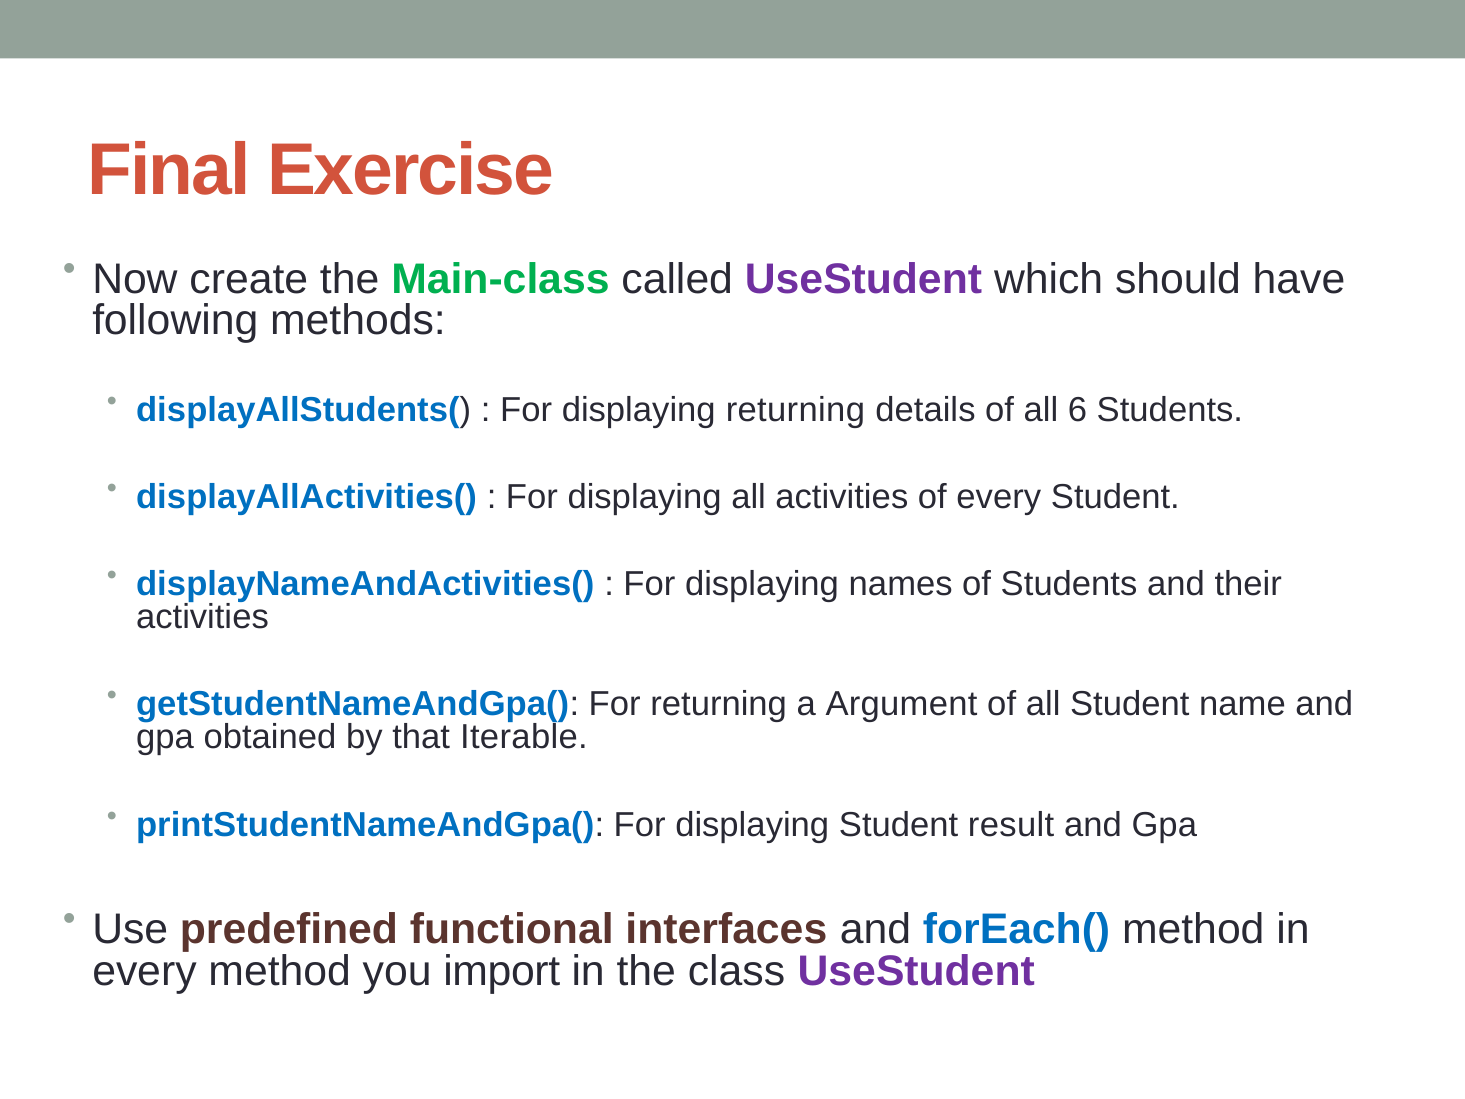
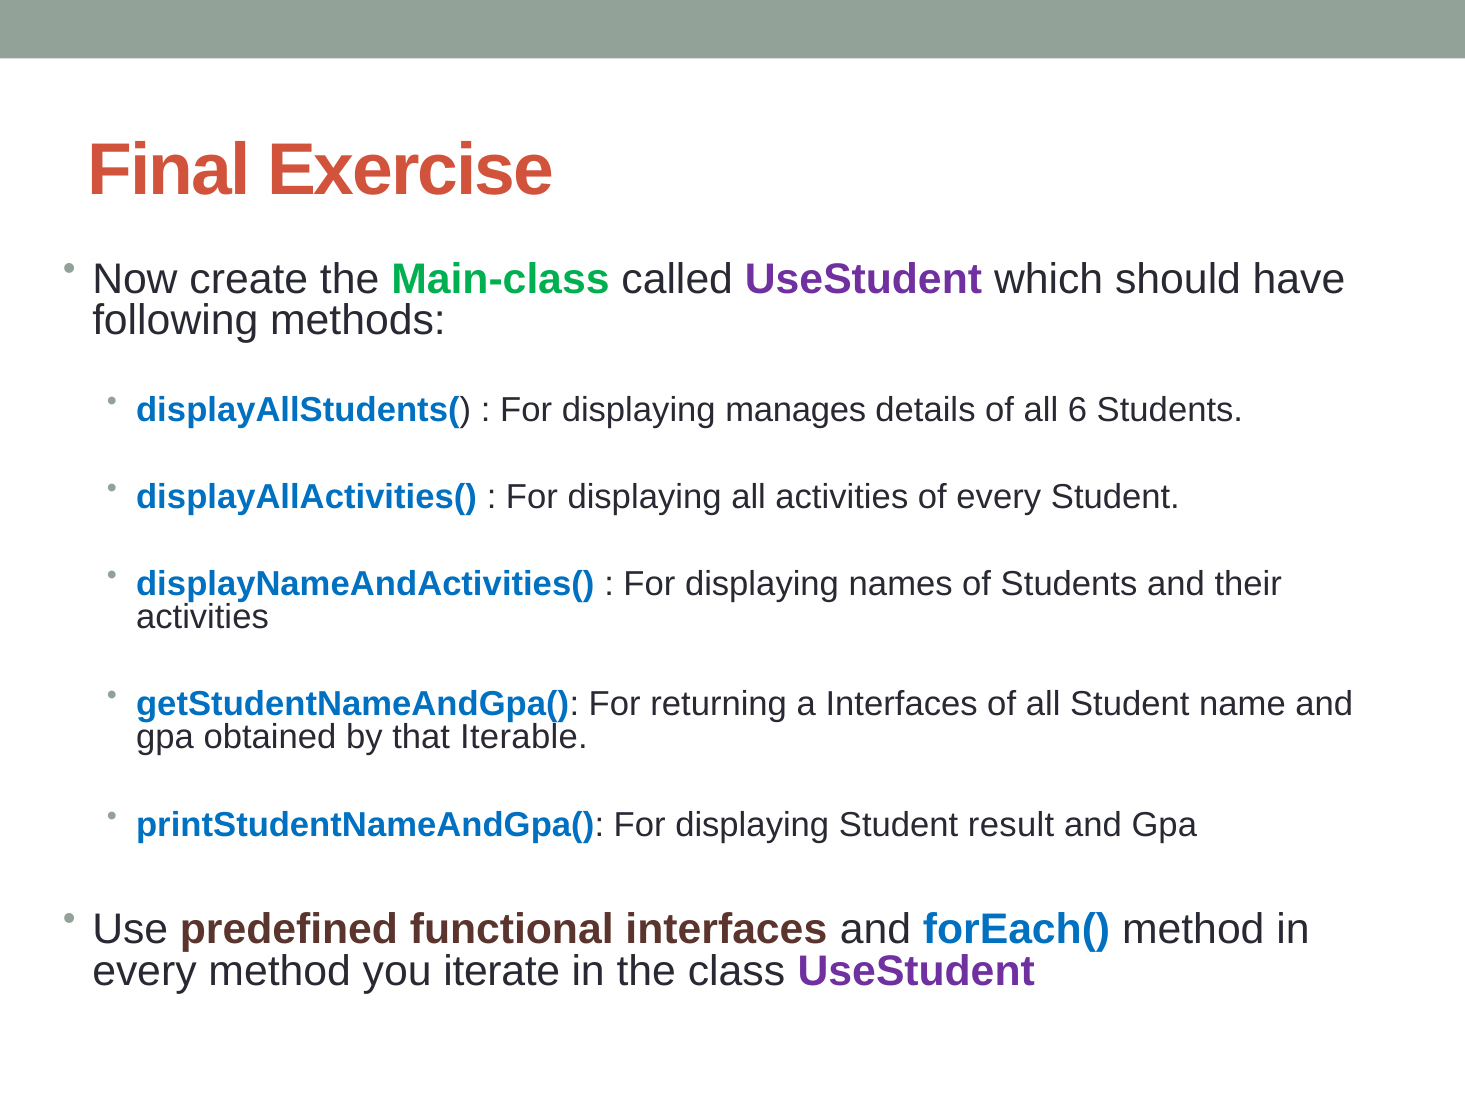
displaying returning: returning -> manages (796, 410)
a Argument: Argument -> Interfaces (902, 704)
import: import -> iterate (502, 971)
